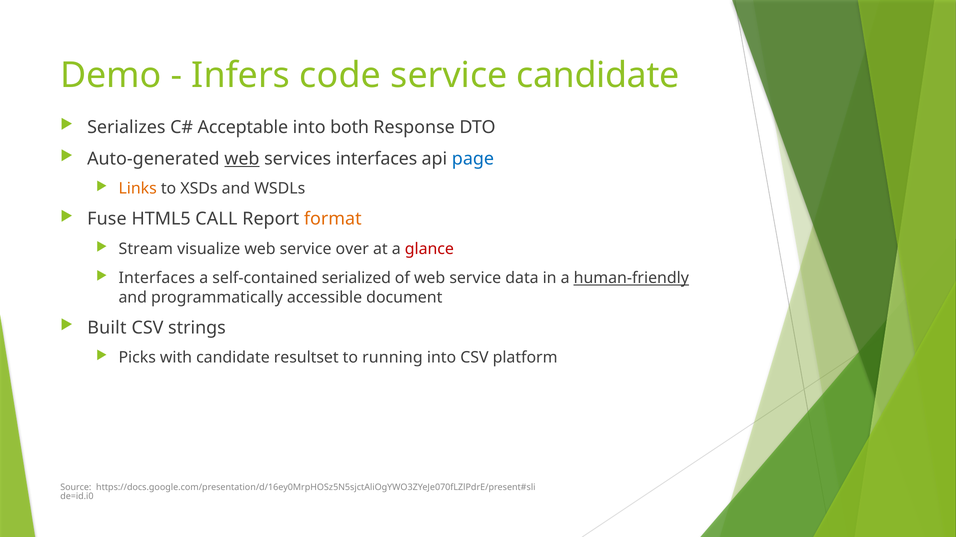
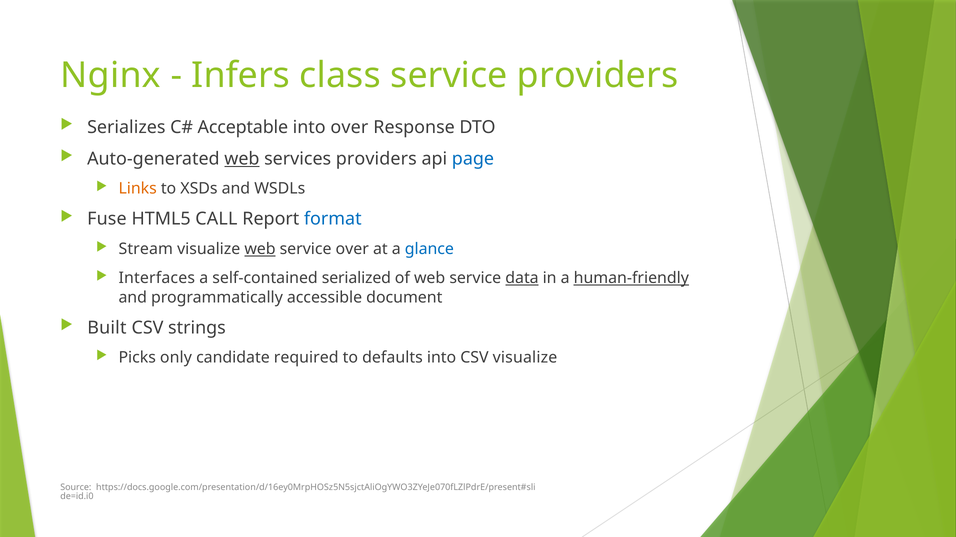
Demo: Demo -> Nginx (111, 75)
code: code -> class (340, 75)
service candidate: candidate -> providers (598, 75)
into both: both -> over (349, 127)
services interfaces: interfaces -> providers (376, 159)
format colour: orange -> blue (333, 219)
web underline: none -> present (260, 250)
glance colour: red -> blue (429, 250)
data underline: none -> present (522, 279)
with: with -> only (176, 358)
resultset: resultset -> required (306, 358)
running: running -> defaults (392, 358)
CSV platform: platform -> visualize (525, 358)
